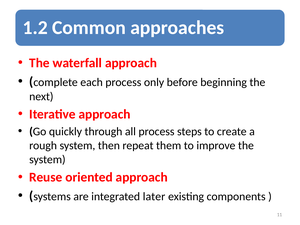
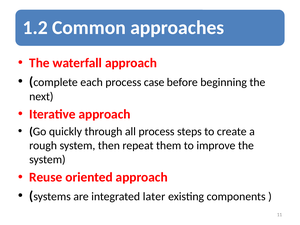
only: only -> case (154, 82)
